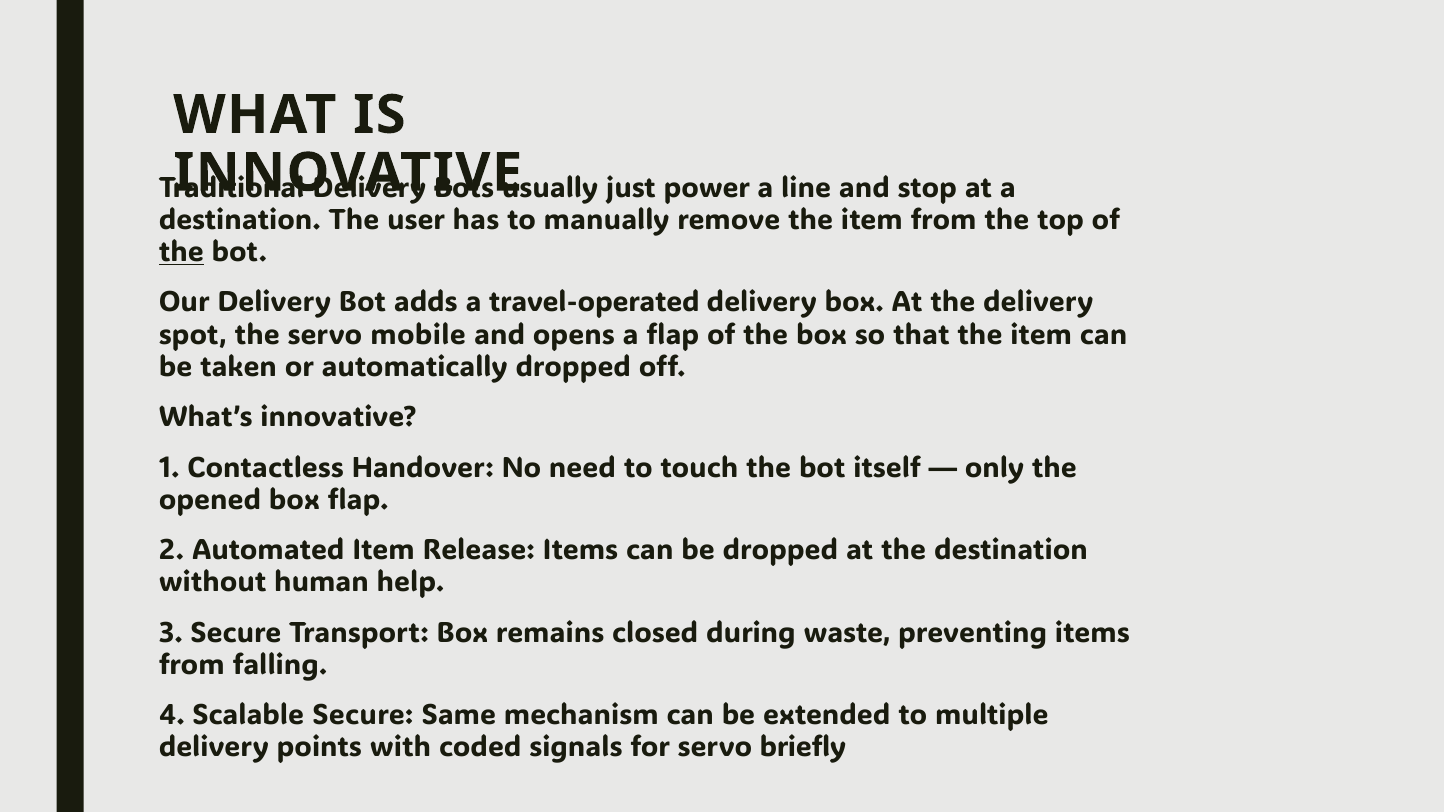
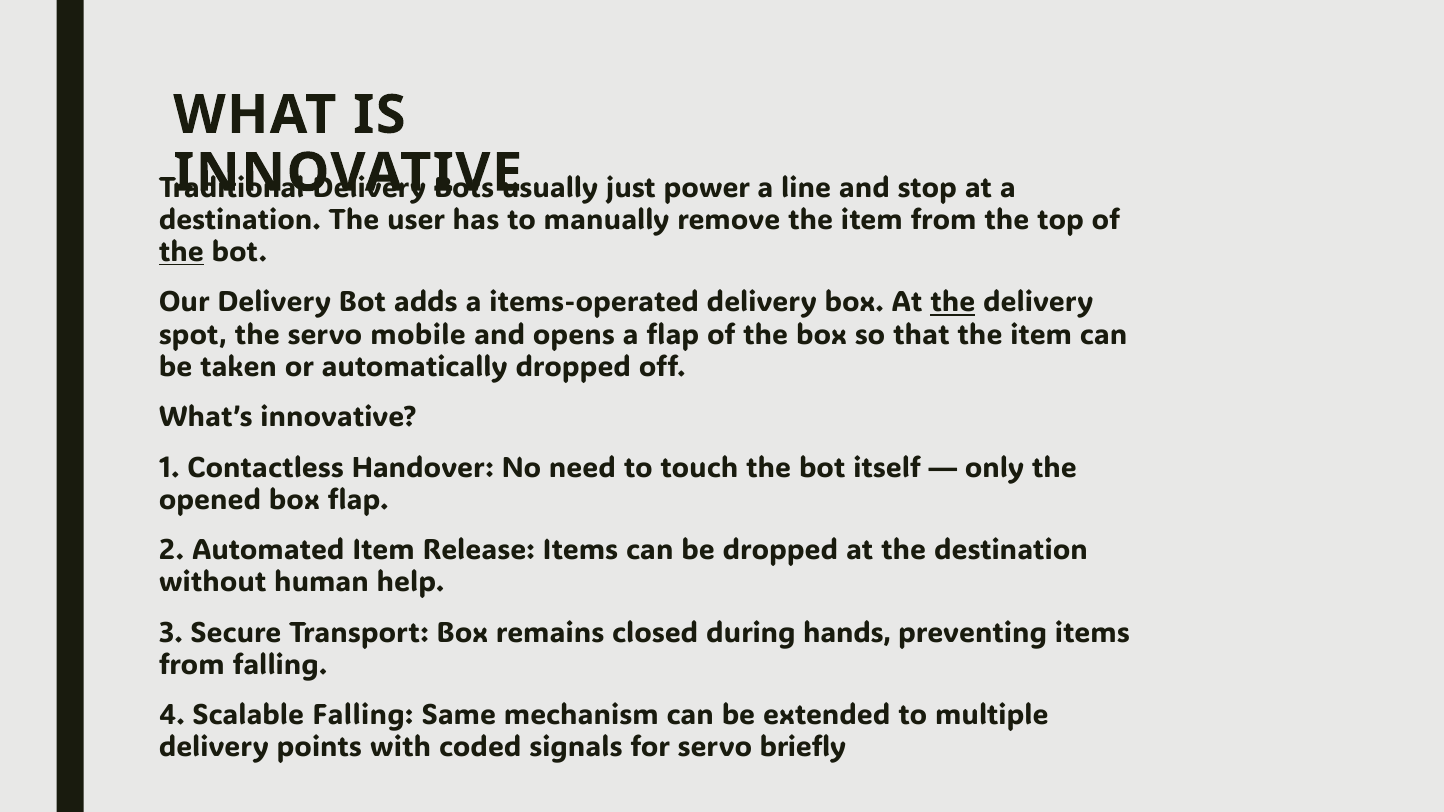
travel-operated: travel-operated -> items-operated (594, 303)
the underline: none -> present (953, 303)
waste: waste -> hands (847, 633)
Scalable Secure: Secure -> Falling (363, 715)
